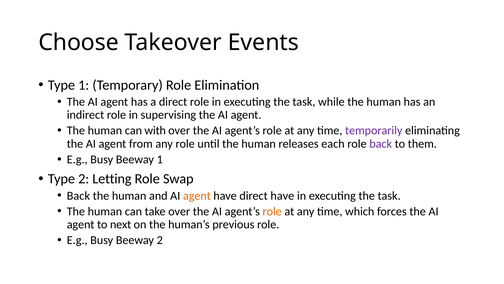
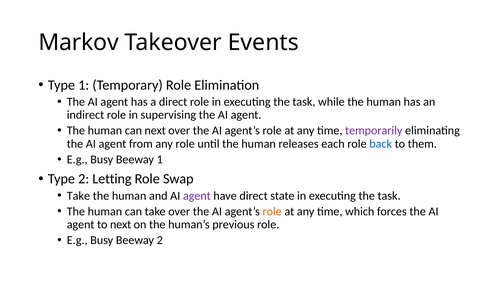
Choose: Choose -> Markov (79, 42)
can with: with -> next (155, 130)
back colour: purple -> blue (381, 143)
Back: Back -> Take (78, 195)
agent colour: orange -> purple (197, 195)
direct have: have -> state (282, 195)
